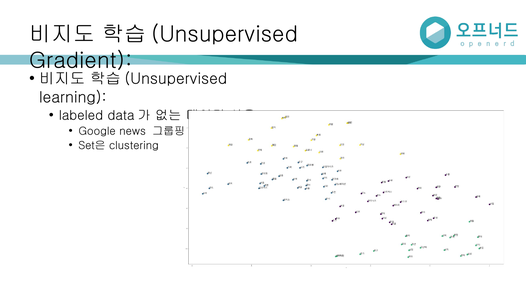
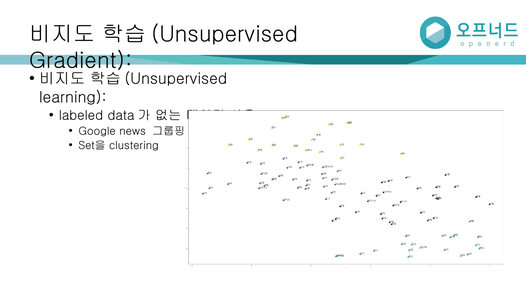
Set은: Set은 -> Set을 (92, 146)
